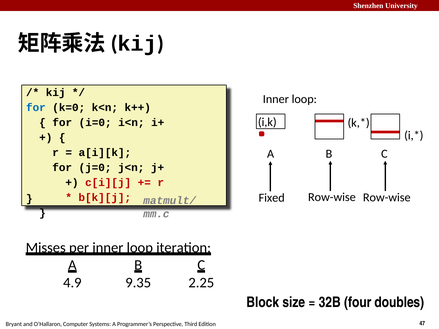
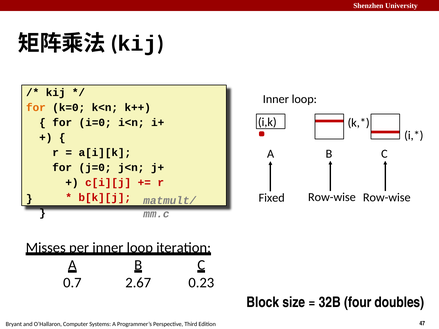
for colour: blue -> orange (36, 108)
4.9: 4.9 -> 0.7 (72, 283)
9.35: 9.35 -> 2.67 (138, 283)
2.25: 2.25 -> 0.23 (201, 283)
